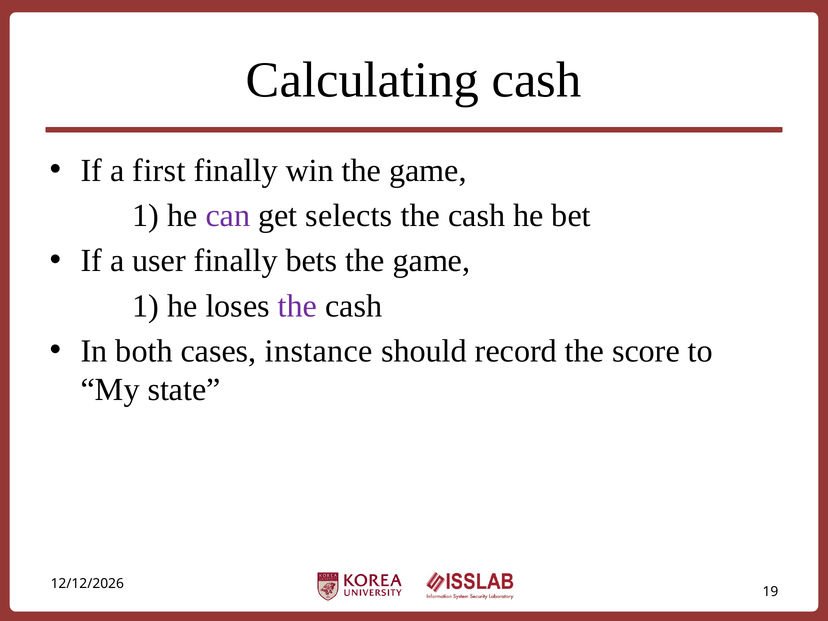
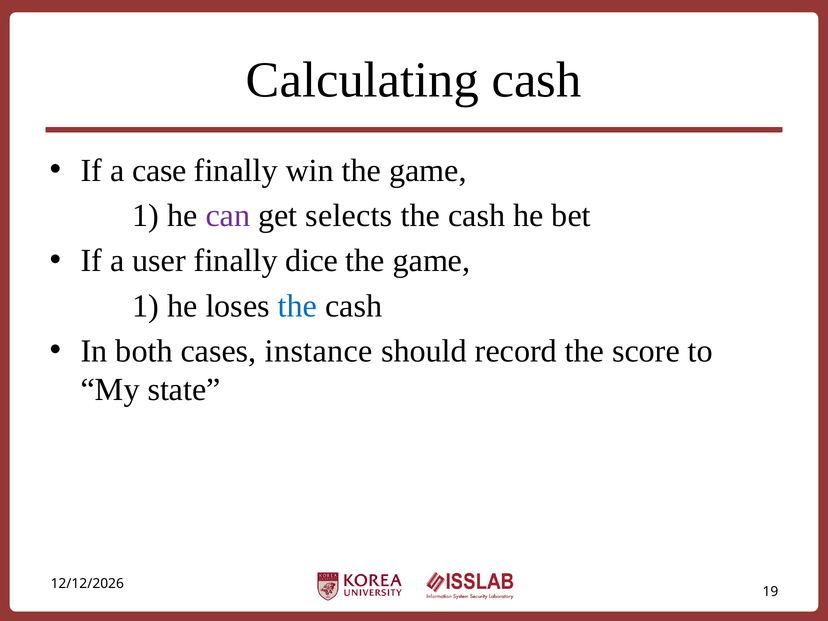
first: first -> case (159, 171)
bets: bets -> dice (312, 261)
the colour: purple -> blue (297, 306)
